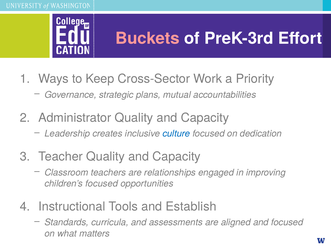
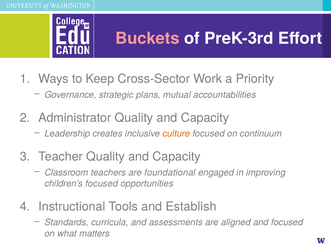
culture colour: blue -> orange (176, 134)
dedication: dedication -> continuum (261, 134)
relationships: relationships -> foundational (170, 173)
